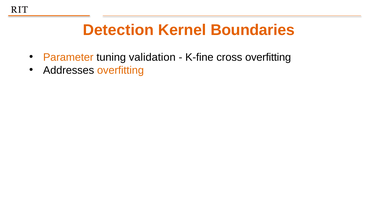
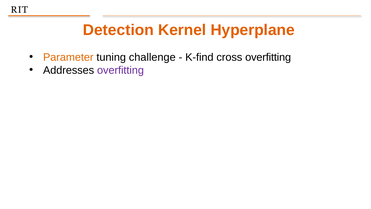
Boundaries: Boundaries -> Hyperplane (253, 30)
validation: validation -> challenge (152, 57)
K-fine: K-fine -> K-find (199, 57)
overfitting colour: orange -> purple (120, 70)
